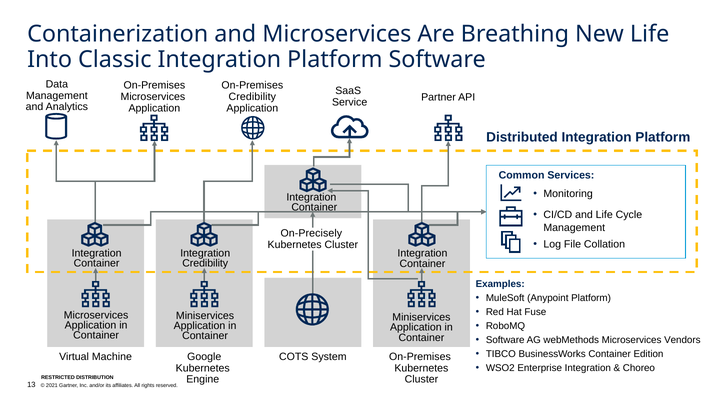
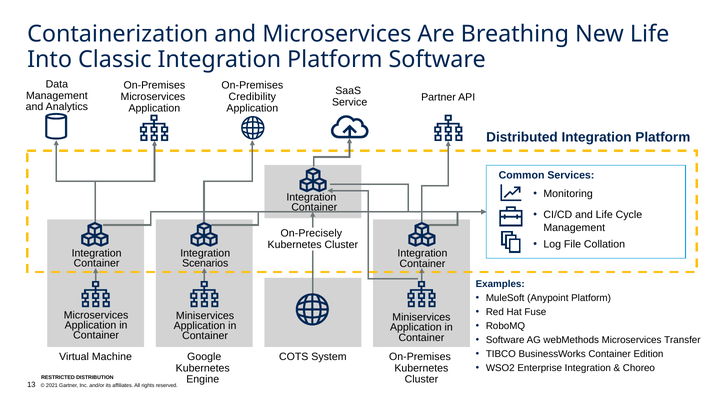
Credibility: Credibility -> Scenarios (205, 263)
Vendors: Vendors -> Transfer (682, 340)
